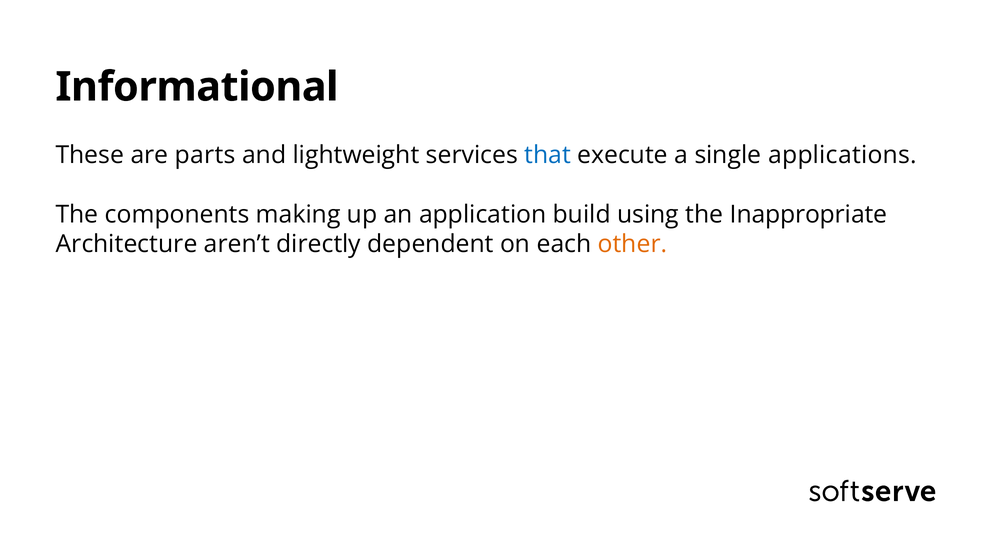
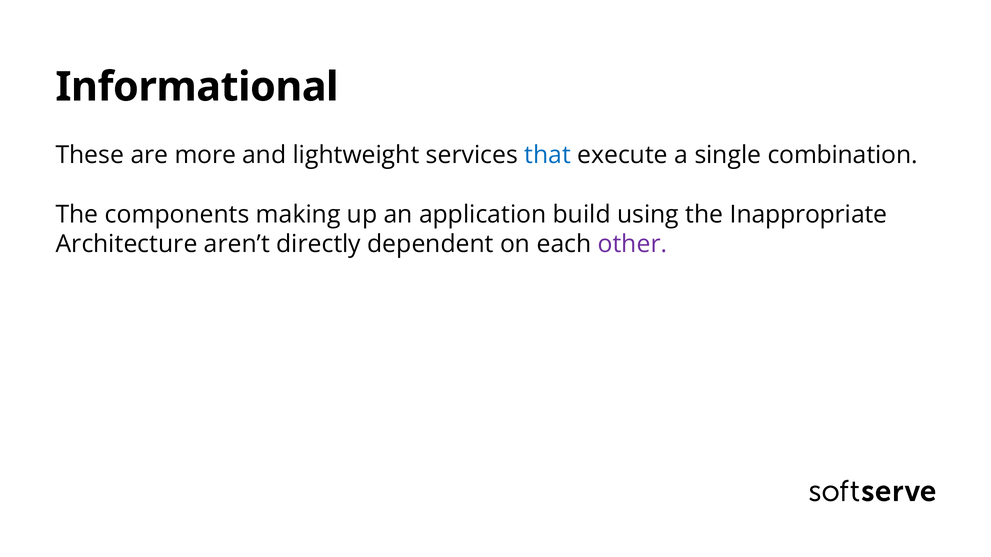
parts: parts -> more (205, 155)
applications: applications -> combination (843, 155)
other colour: orange -> purple (632, 244)
